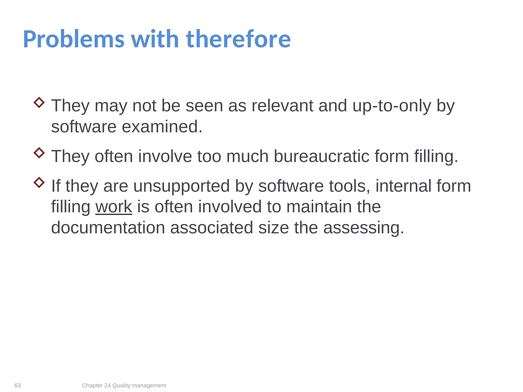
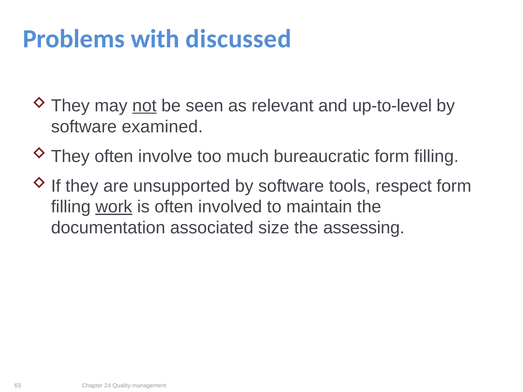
therefore: therefore -> discussed (238, 39)
not underline: none -> present (144, 106)
up-to-only: up-to-only -> up-to-level (392, 106)
internal: internal -> respect (404, 186)
